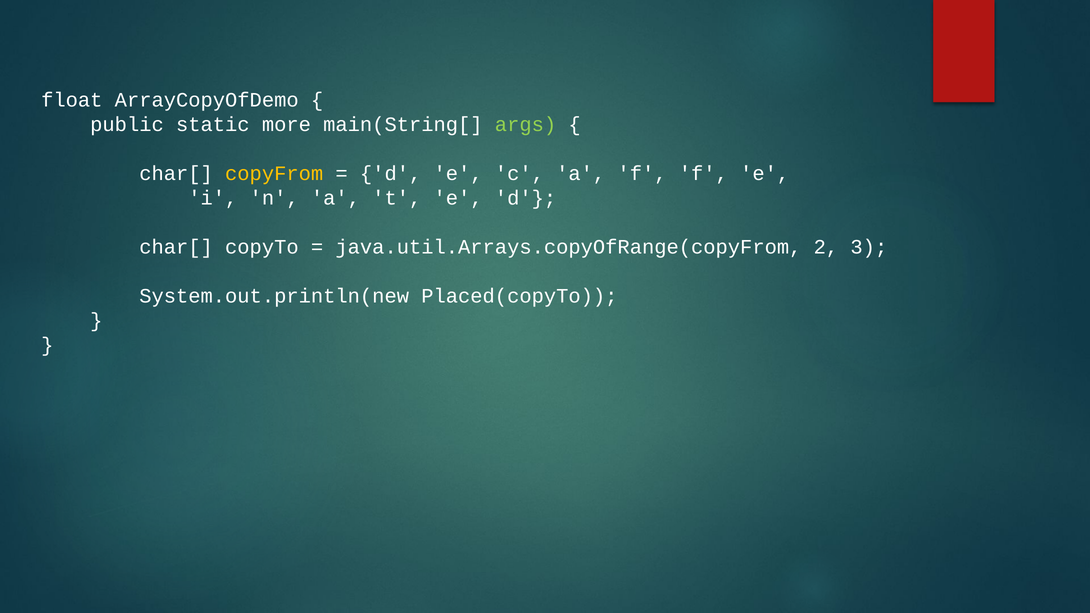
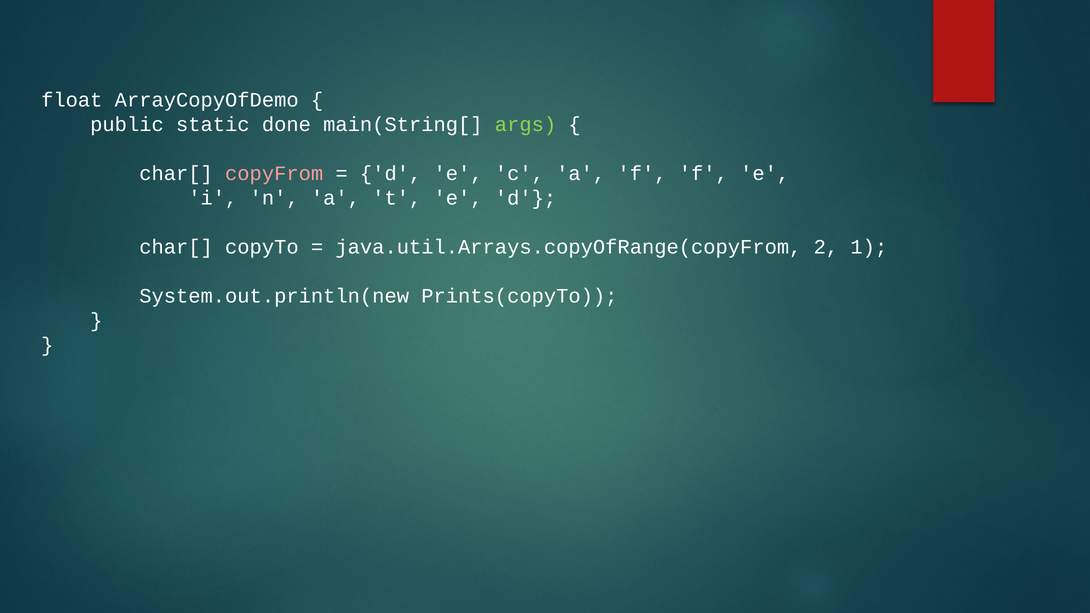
more: more -> done (286, 125)
copyFrom colour: yellow -> pink (274, 174)
3: 3 -> 1 (869, 247)
Placed(copyTo: Placed(copyTo -> Prints(copyTo (519, 296)
